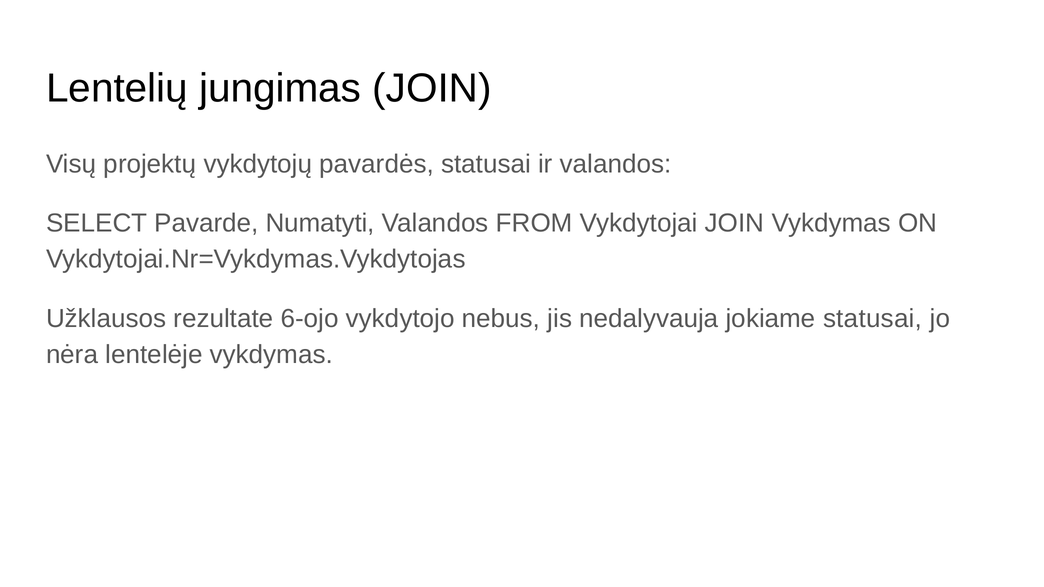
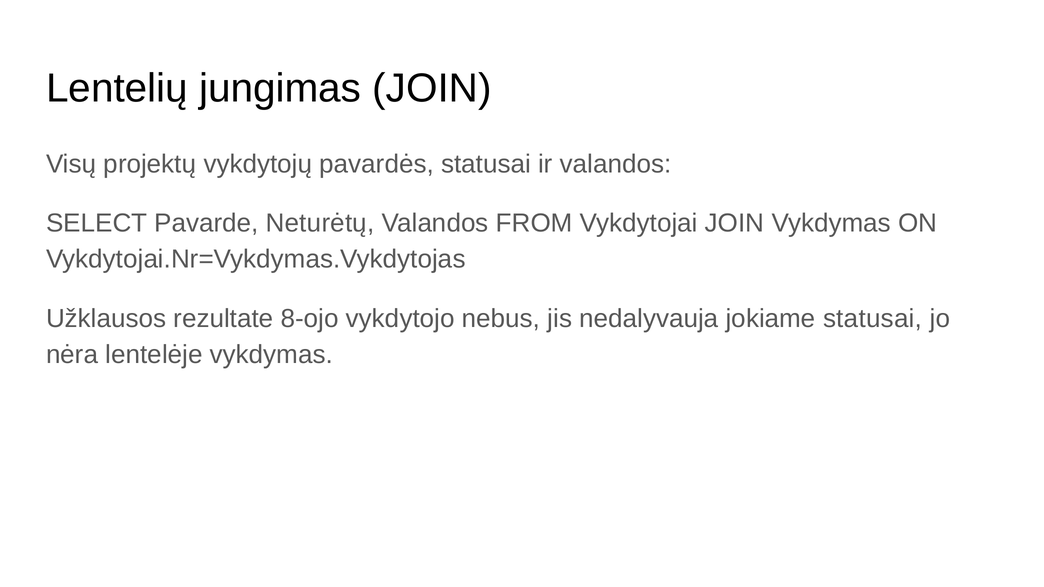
Numatyti: Numatyti -> Neturėtų (320, 223)
6-ojo: 6-ojo -> 8-ojo (310, 319)
